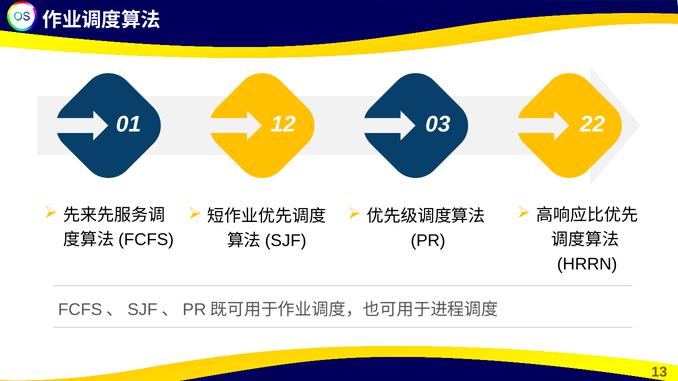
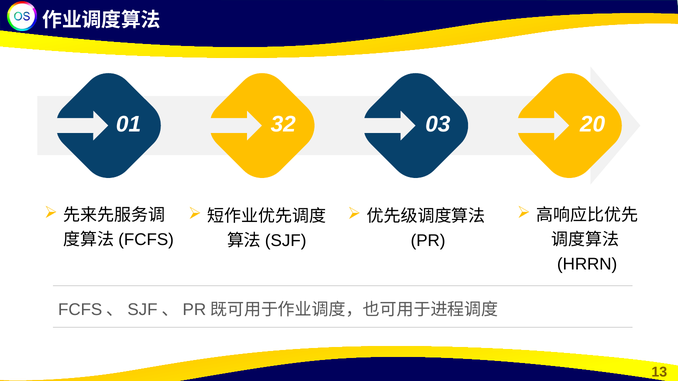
12: 12 -> 32 (283, 125)
22: 22 -> 20 (593, 125)
